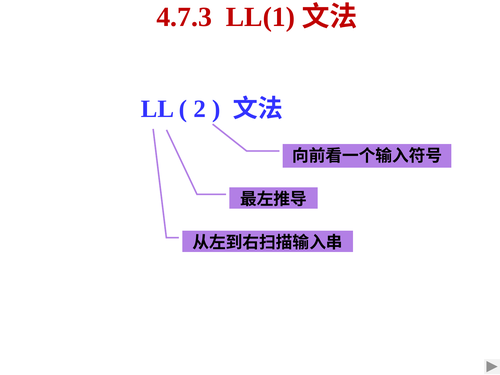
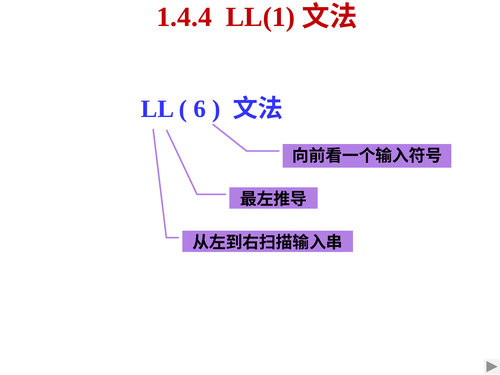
4.7.3: 4.7.3 -> 1.4.4 (184, 17)
2: 2 -> 6 (200, 109)
